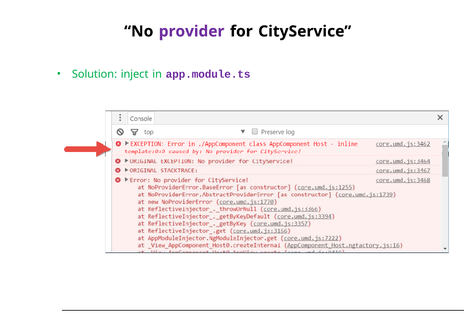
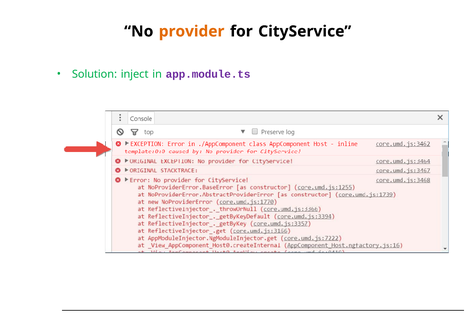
provider colour: purple -> orange (192, 31)
